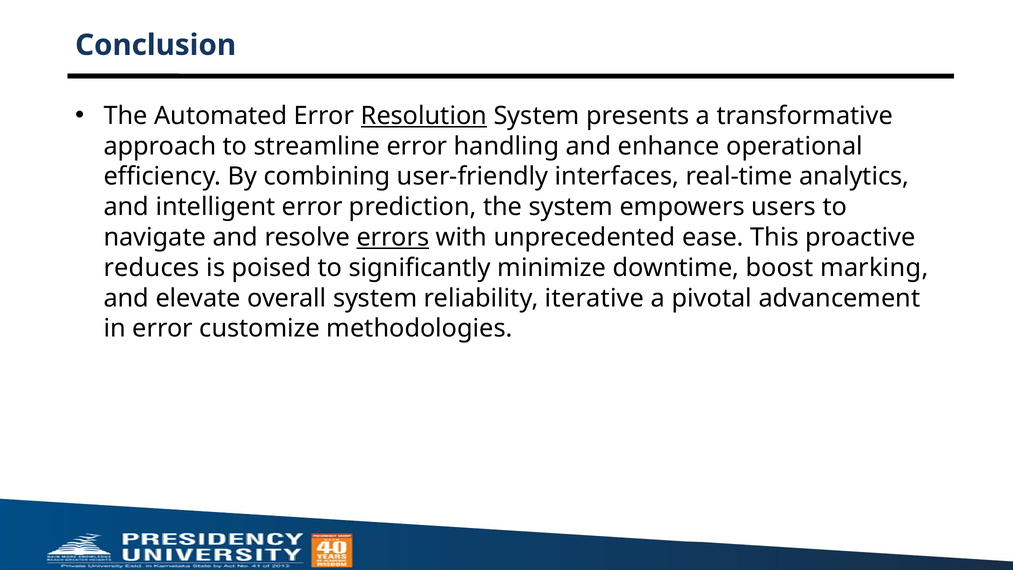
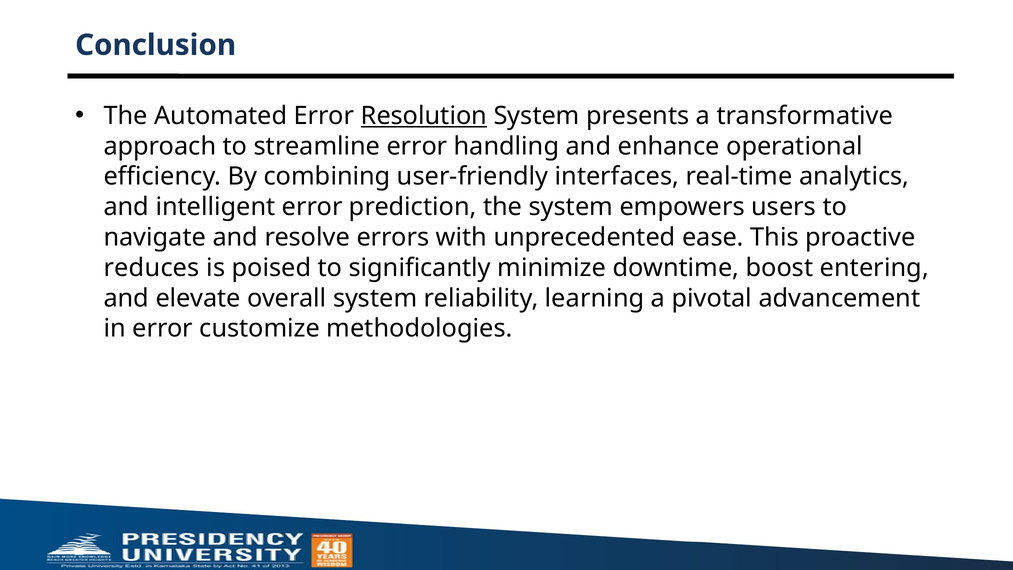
errors underline: present -> none (393, 237)
marking: marking -> entering (874, 268)
iterative: iterative -> learning (595, 298)
